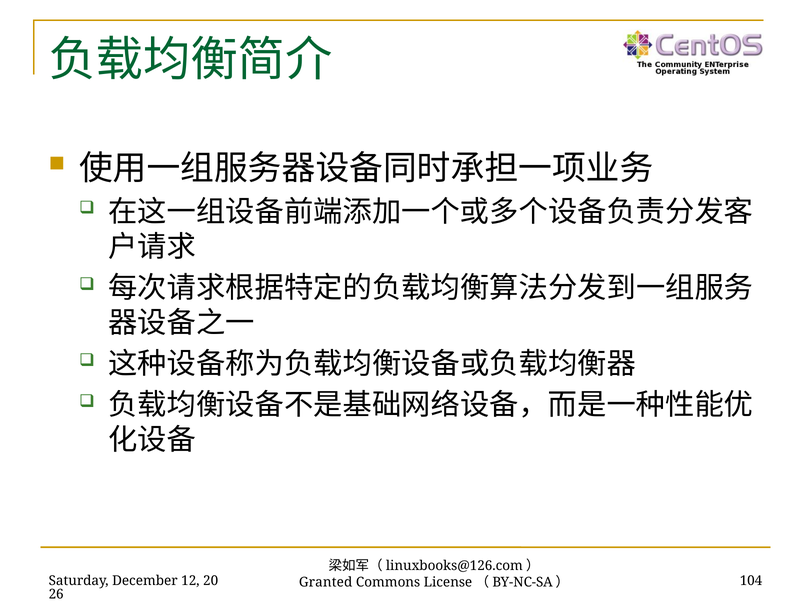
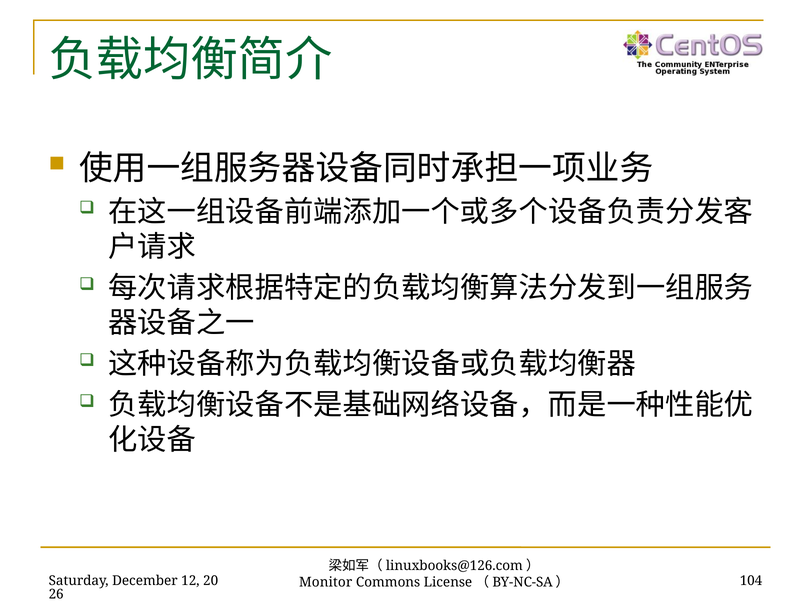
Granted: Granted -> Monitor (326, 582)
